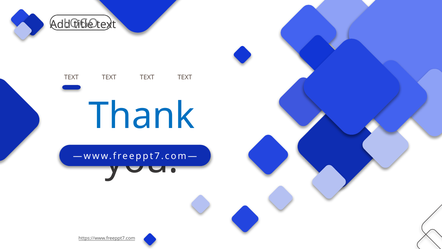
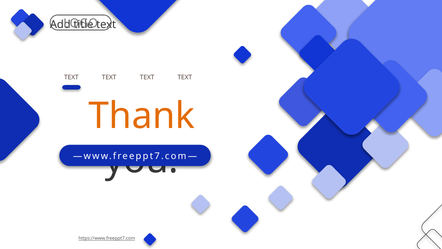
Thank colour: blue -> orange (142, 116)
